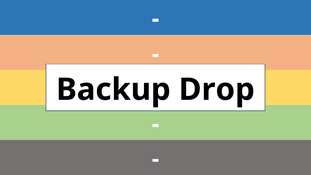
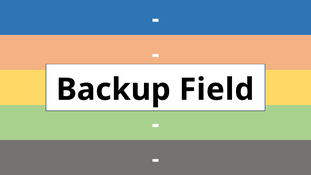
Drop: Drop -> Field (217, 90)
